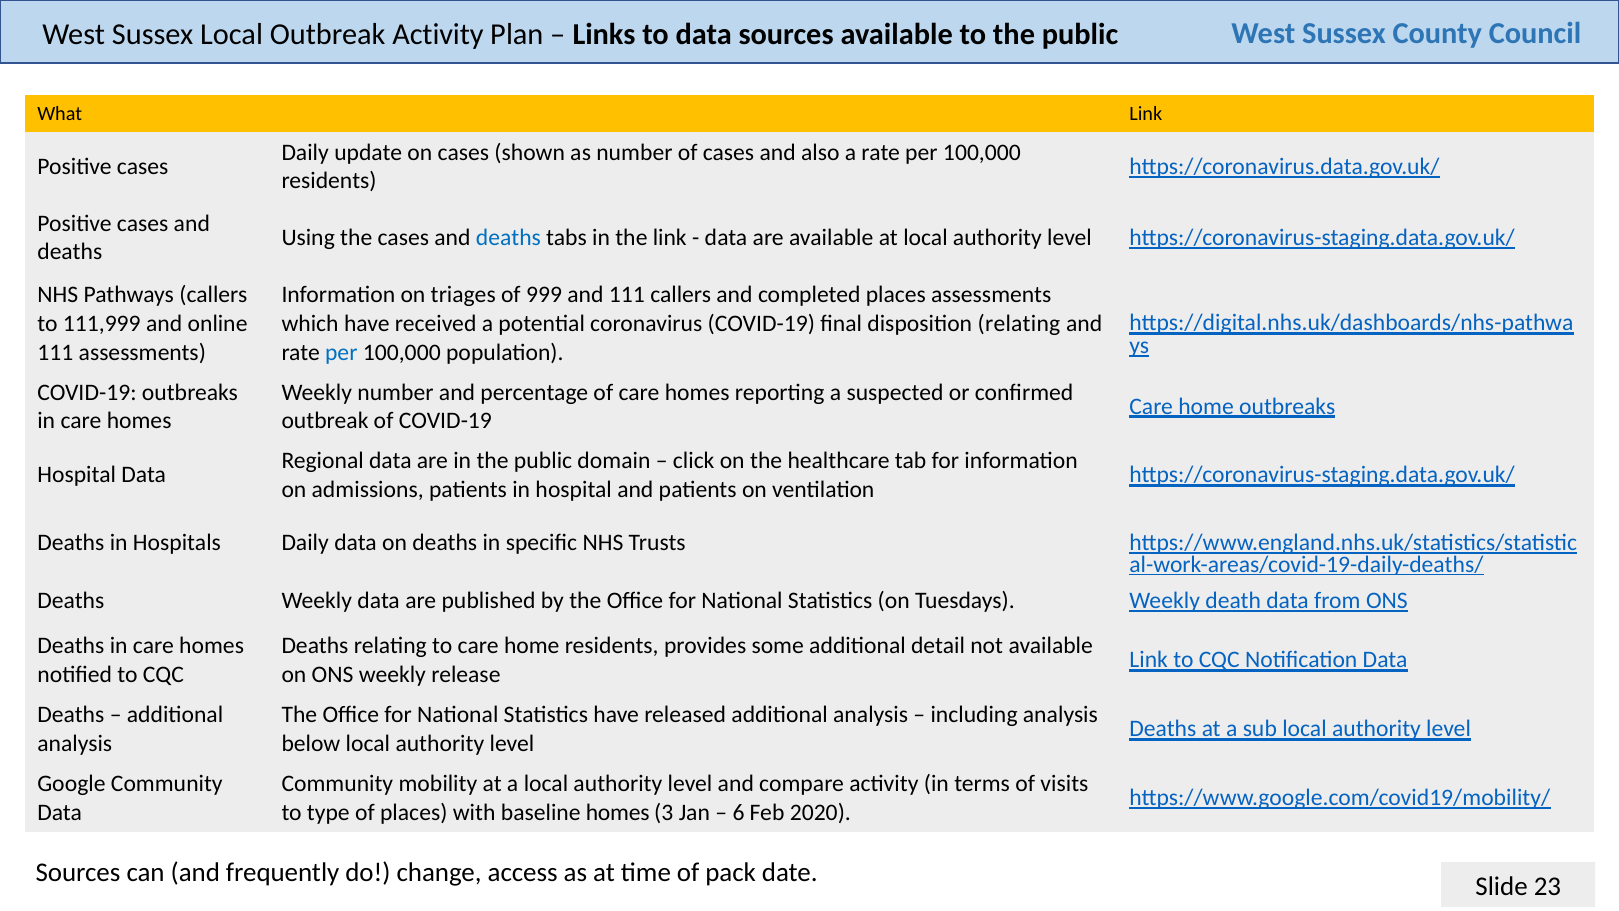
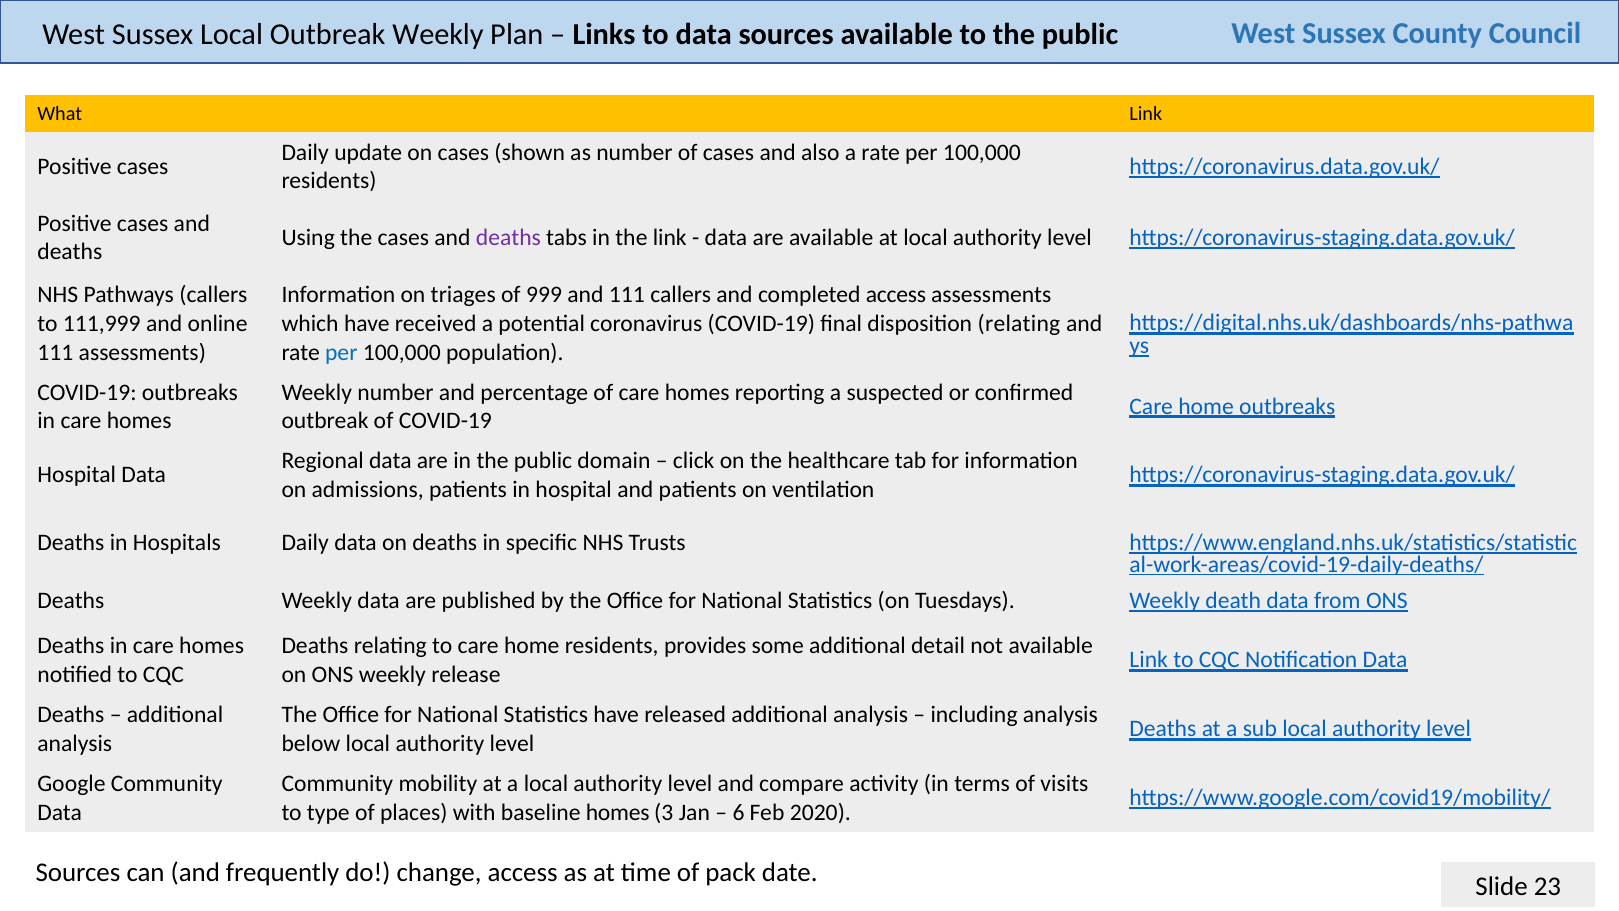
Outbreak Activity: Activity -> Weekly (438, 34)
deaths colour: blue -> purple (508, 238)
completed places: places -> access (896, 295)
